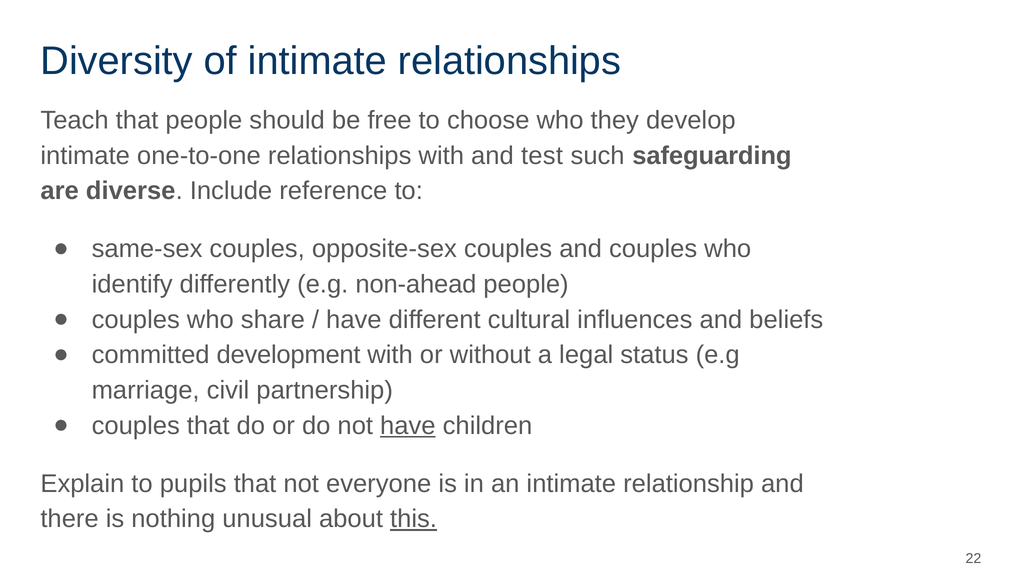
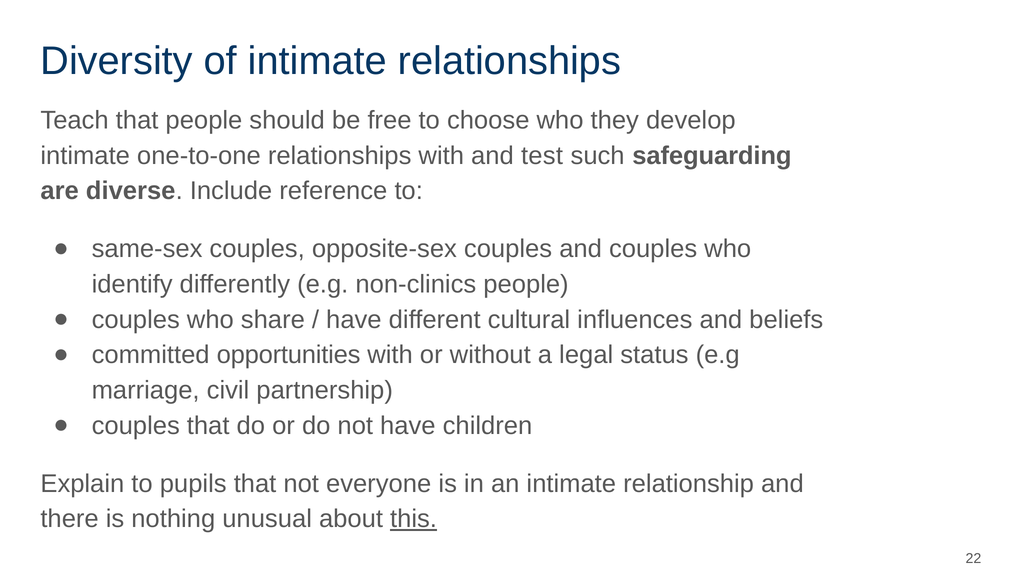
non-ahead: non-ahead -> non-clinics (416, 284)
development: development -> opportunities (289, 355)
have underline: present -> none (408, 426)
